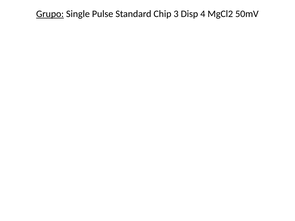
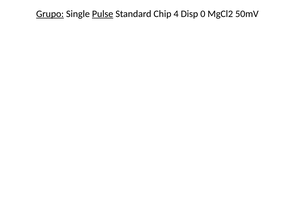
Pulse underline: none -> present (103, 14)
3: 3 -> 4 (176, 14)
4: 4 -> 0 (203, 14)
